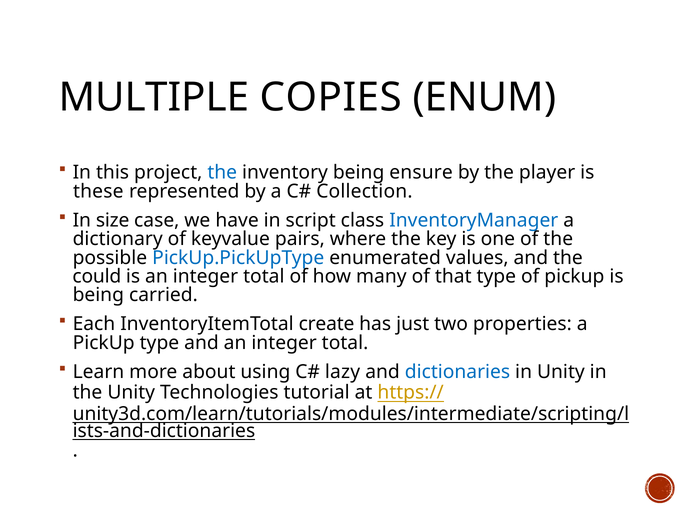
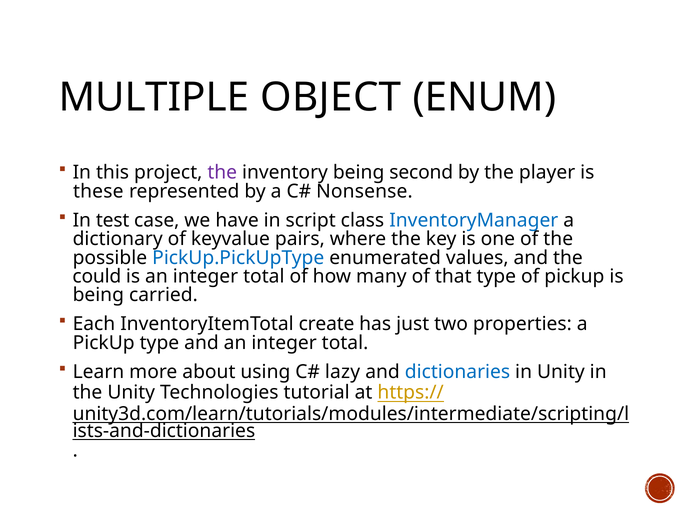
COPIES: COPIES -> OBJECT (331, 97)
the colour: blue -> purple (222, 173)
ensure: ensure -> second (421, 173)
Collection: Collection -> Nonsense (364, 191)
size: size -> test (113, 220)
